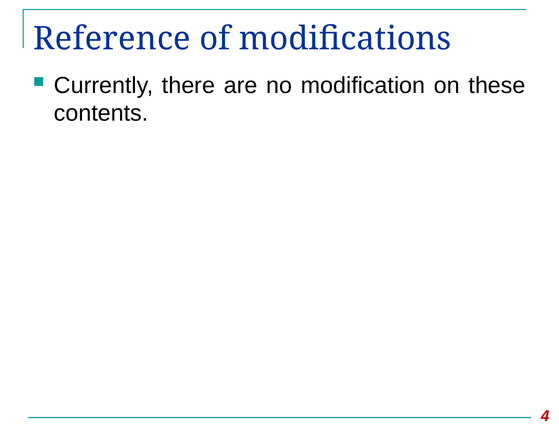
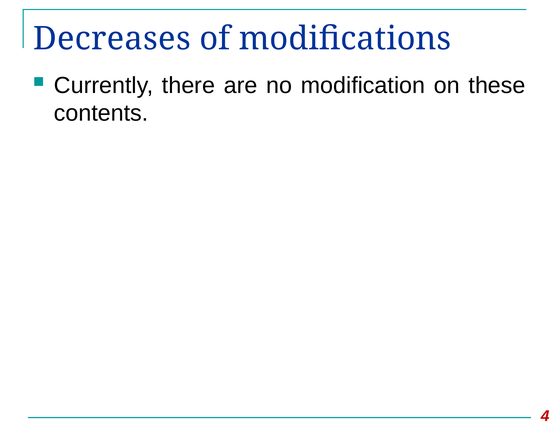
Reference: Reference -> Decreases (112, 39)
